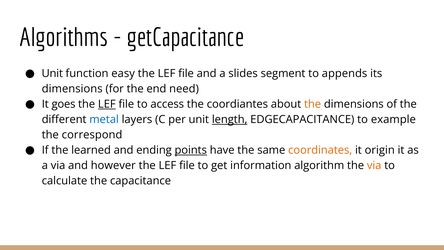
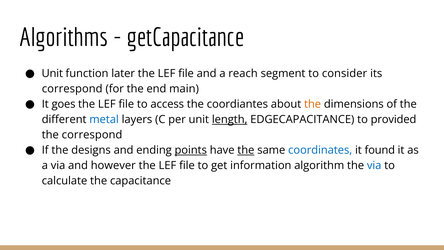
easy: easy -> later (123, 73)
slides: slides -> reach (243, 73)
appends: appends -> consider (345, 73)
dimensions: dimensions -> correspond (72, 89)
need: need -> main (184, 89)
LEF underline: present -> none (107, 104)
example: example -> provided (394, 119)
learned: learned -> designs (91, 150)
the underline: none -> present (246, 150)
coordinates colour: orange -> blue (320, 150)
origin: origin -> found (380, 150)
via colour: orange -> blue (374, 165)
